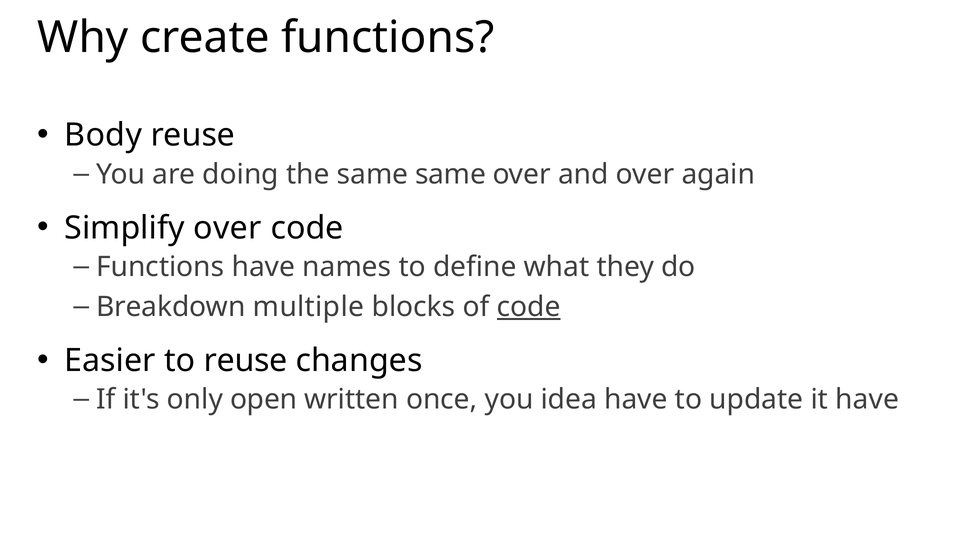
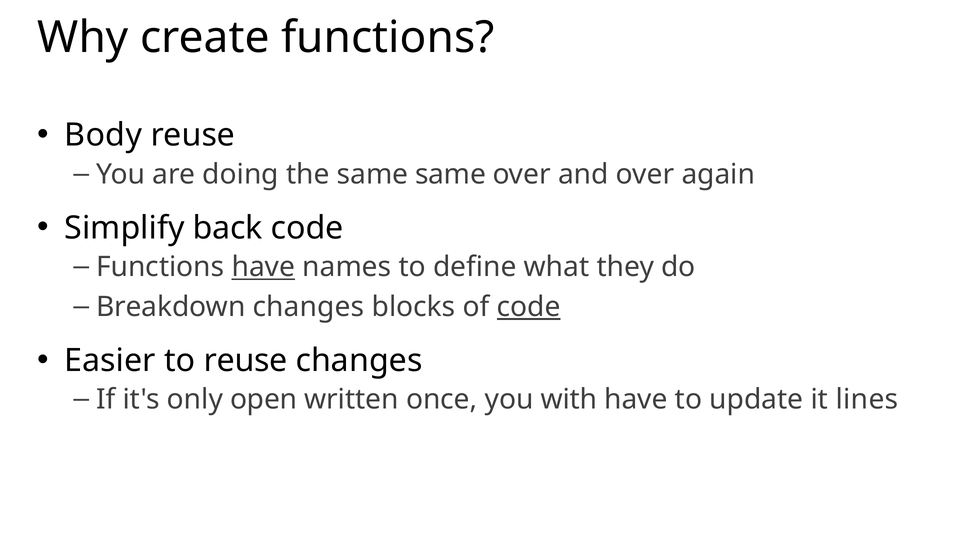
Simplify over: over -> back (228, 228)
have underline: none -> present (263, 267)
Breakdown multiple: multiple -> changes (309, 307)
idea: idea -> with (569, 400)
it have: have -> lines (867, 400)
